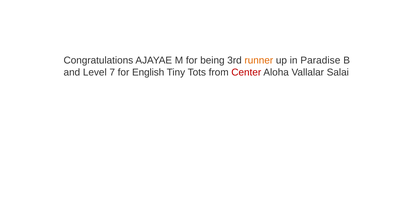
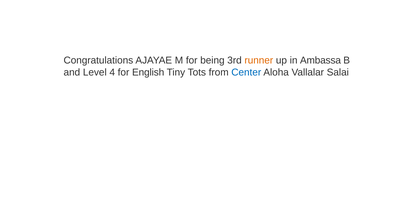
Paradise: Paradise -> Ambassa (320, 60)
7: 7 -> 4 (112, 72)
Center colour: red -> blue (246, 72)
